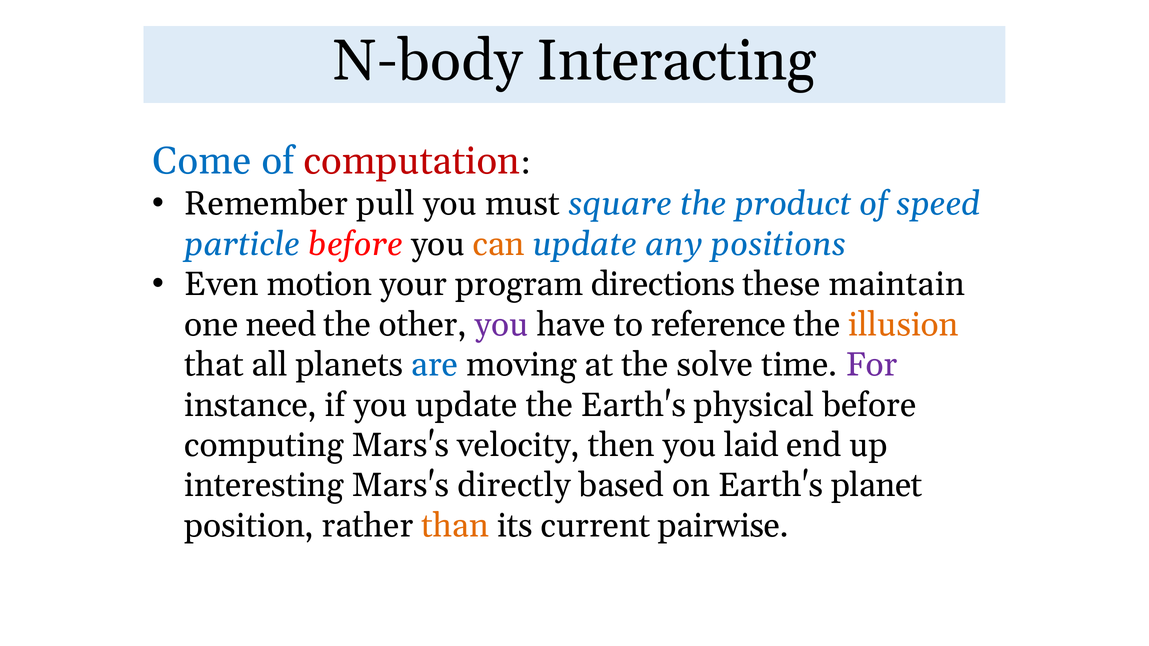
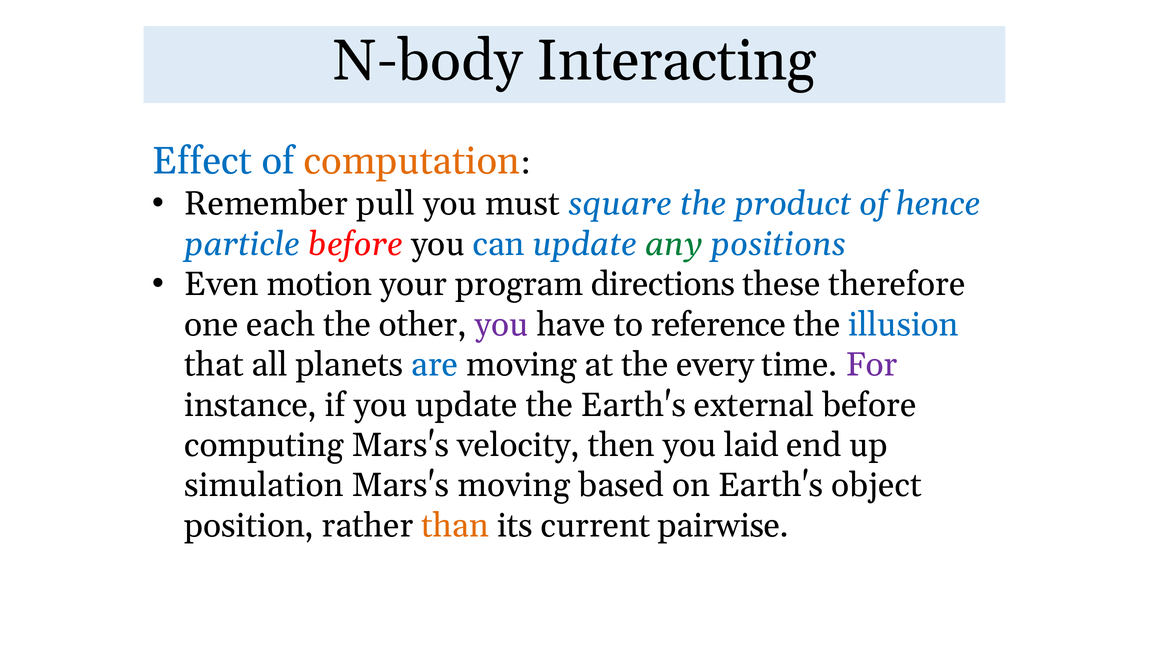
Come: Come -> Effect (202, 161)
computation colour: red -> orange (412, 161)
speed: speed -> hence (939, 204)
can colour: orange -> blue (499, 244)
any colour: blue -> green (674, 244)
maintain: maintain -> therefore (897, 284)
need: need -> each (281, 325)
illusion colour: orange -> blue (904, 325)
solve: solve -> every (715, 365)
physical: physical -> external (754, 405)
interesting: interesting -> simulation (264, 486)
Mars's directly: directly -> moving (514, 486)
planet: planet -> object (877, 486)
